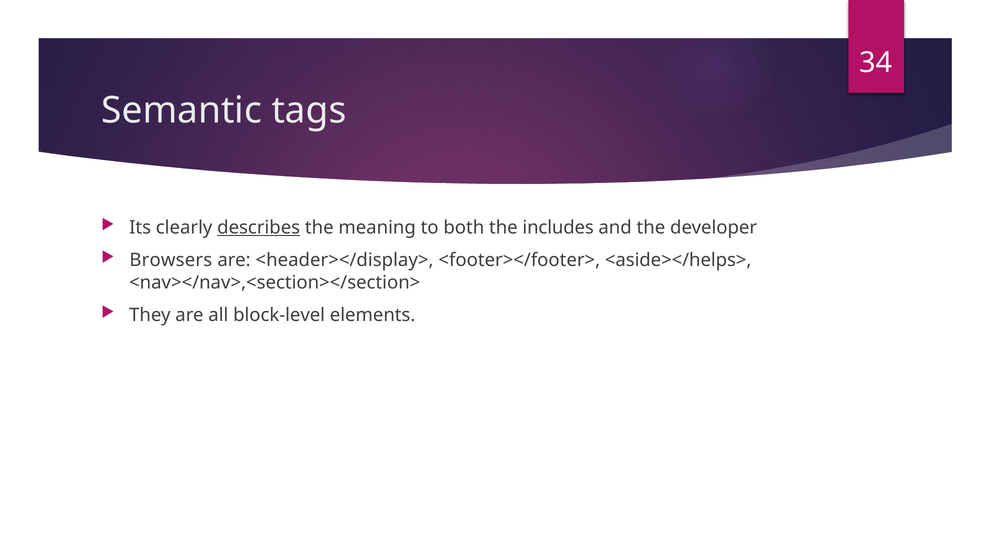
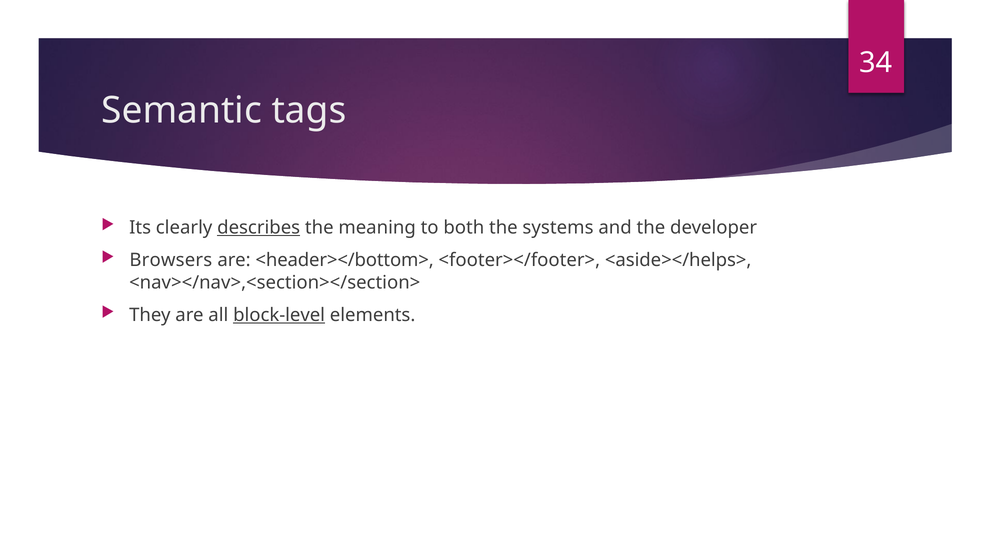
includes: includes -> systems (558, 228)
<header></display>: <header></display> -> <header></bottom> (345, 260)
block-level underline: none -> present (279, 315)
